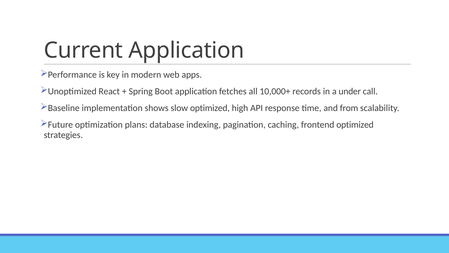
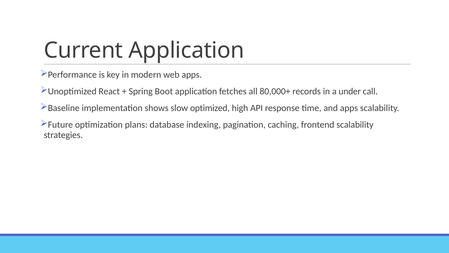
10,000+: 10,000+ -> 80,000+ (275, 91)
and from: from -> apps (349, 108)
frontend optimized: optimized -> scalability (355, 125)
